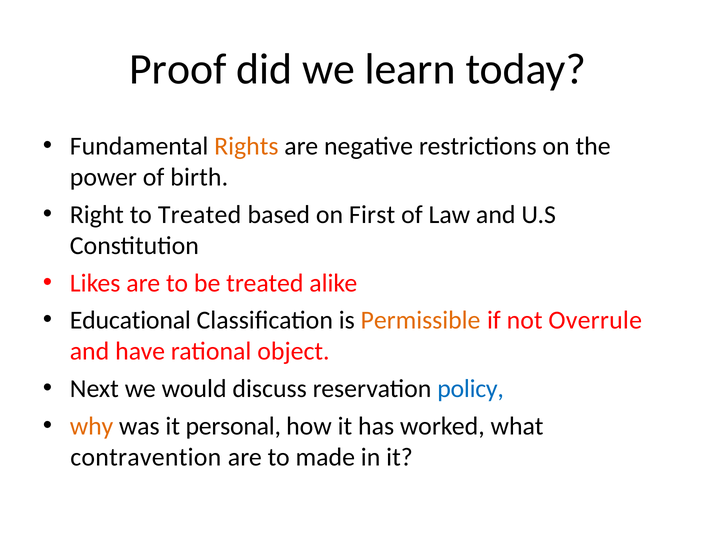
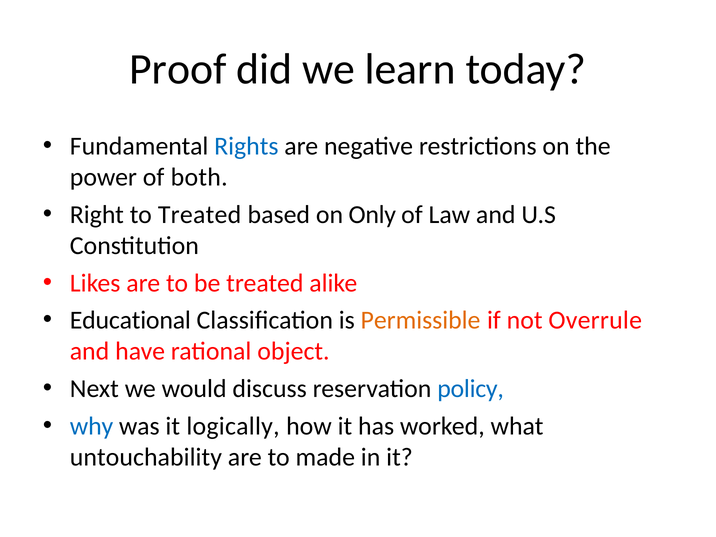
Rights colour: orange -> blue (246, 146)
birth: birth -> both (199, 177)
First: First -> Only (372, 215)
why colour: orange -> blue (92, 426)
personal: personal -> logically (233, 426)
contravention: contravention -> untouchability (146, 457)
